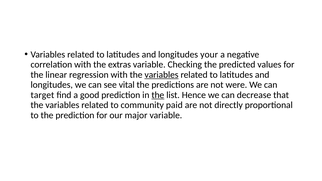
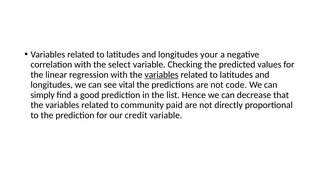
extras: extras -> select (119, 65)
were: were -> code (236, 85)
target: target -> simply (43, 95)
the underline: present -> none (158, 95)
major: major -> credit (136, 115)
